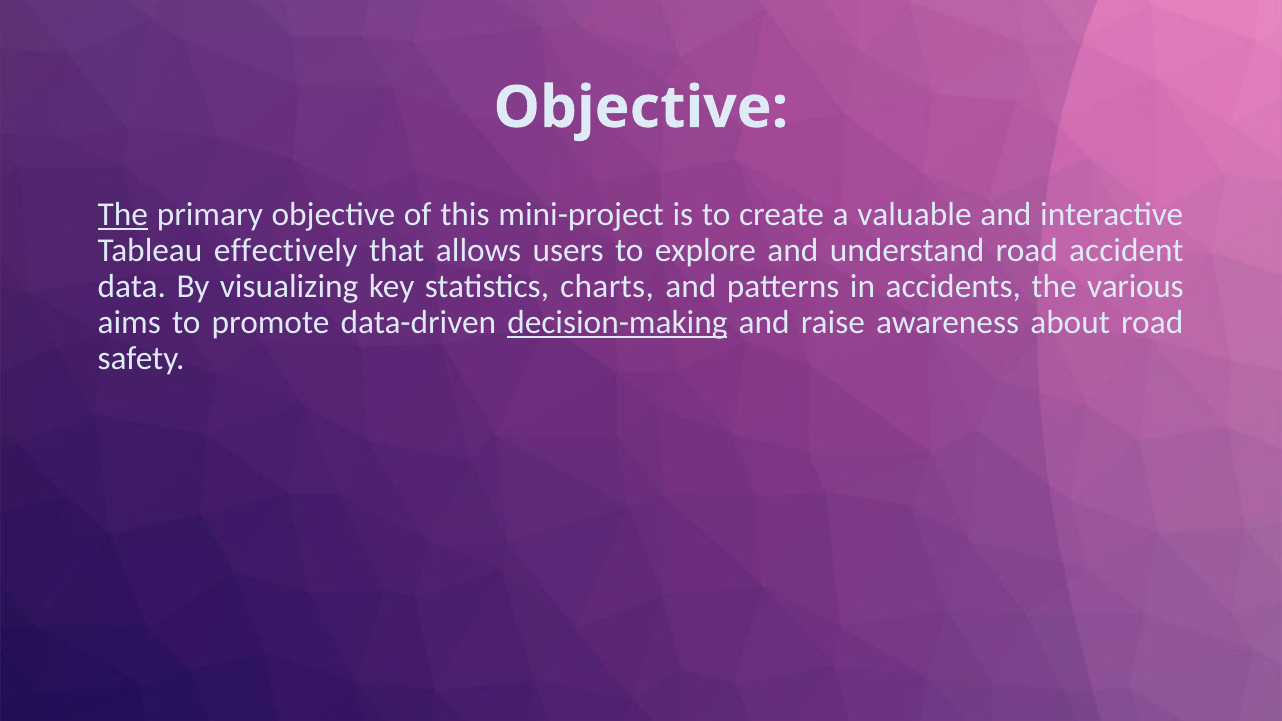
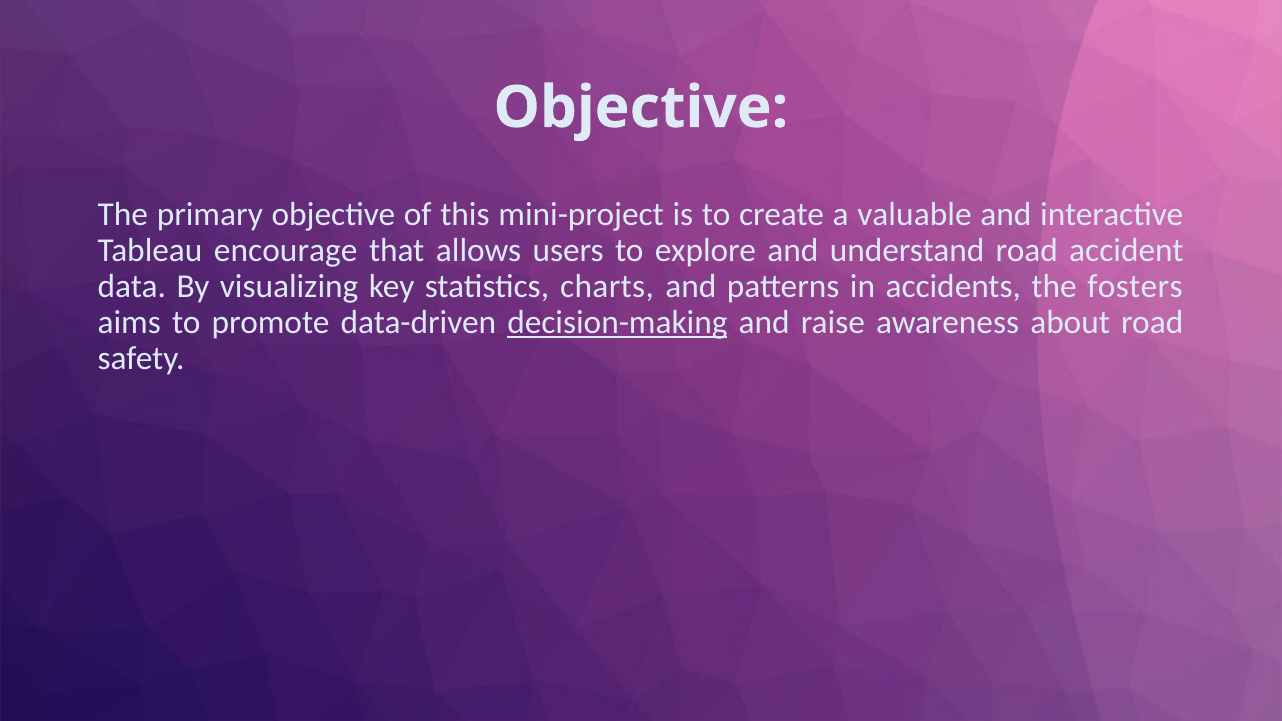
The underline: present -> none (123, 215)
effectively: effectively -> encourage (286, 251)
various: various -> fosters (1135, 287)
